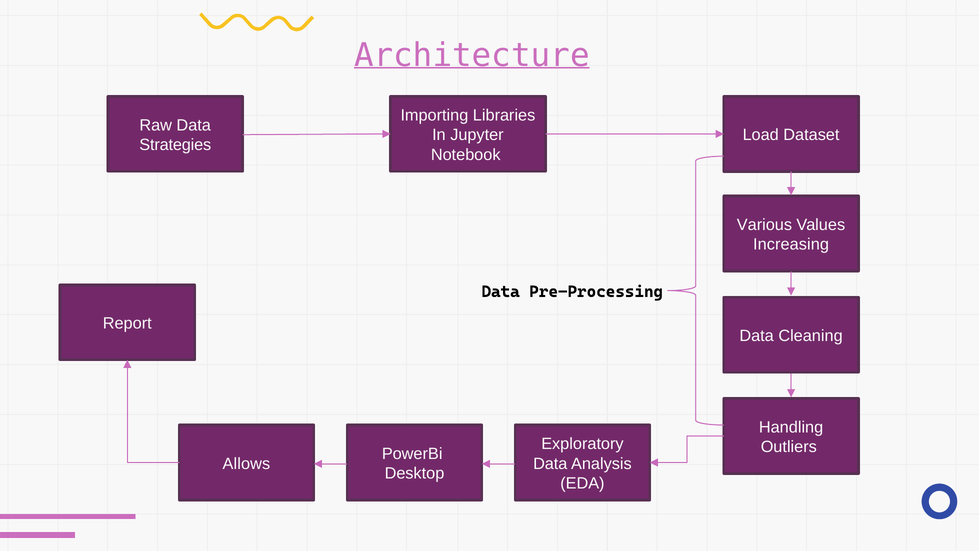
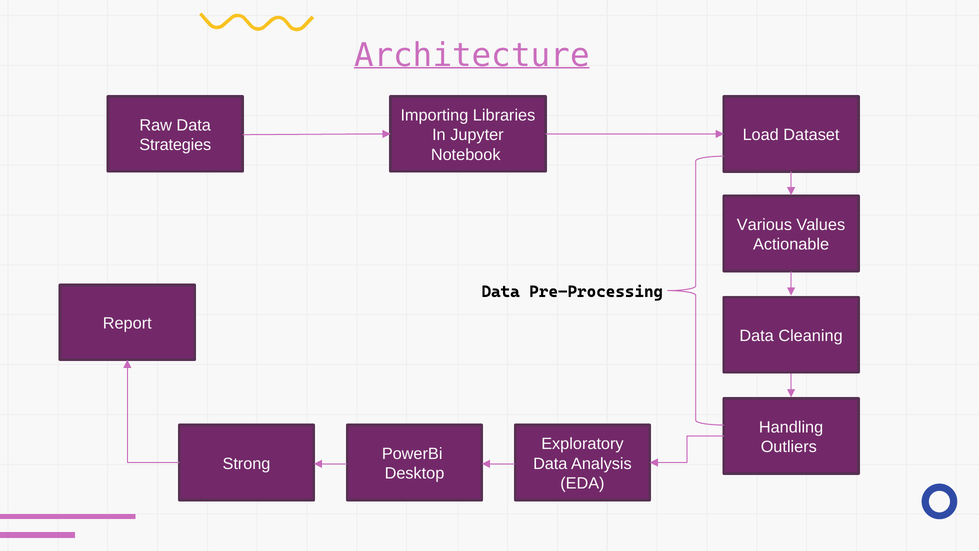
Increasing: Increasing -> Actionable (791, 244)
Allows: Allows -> Strong (246, 463)
